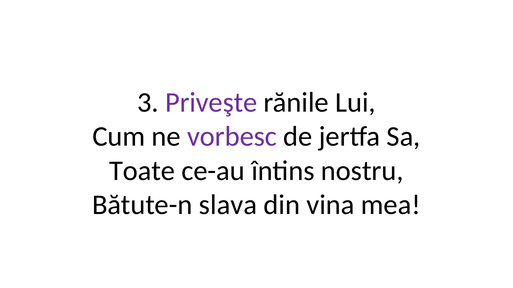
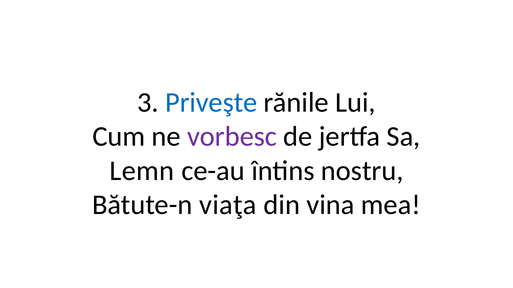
Priveşte colour: purple -> blue (211, 103)
Toate: Toate -> Lemn (142, 171)
slava: slava -> viaţa (228, 205)
